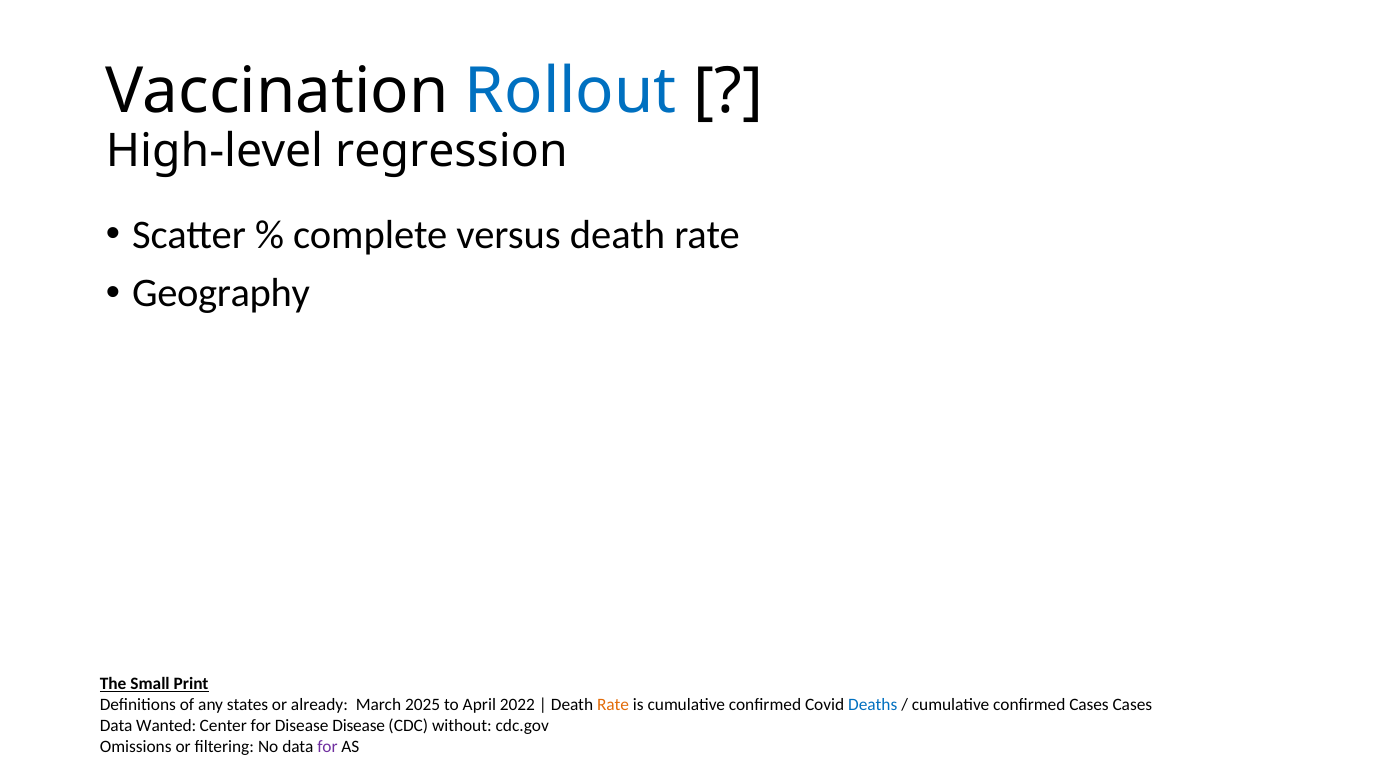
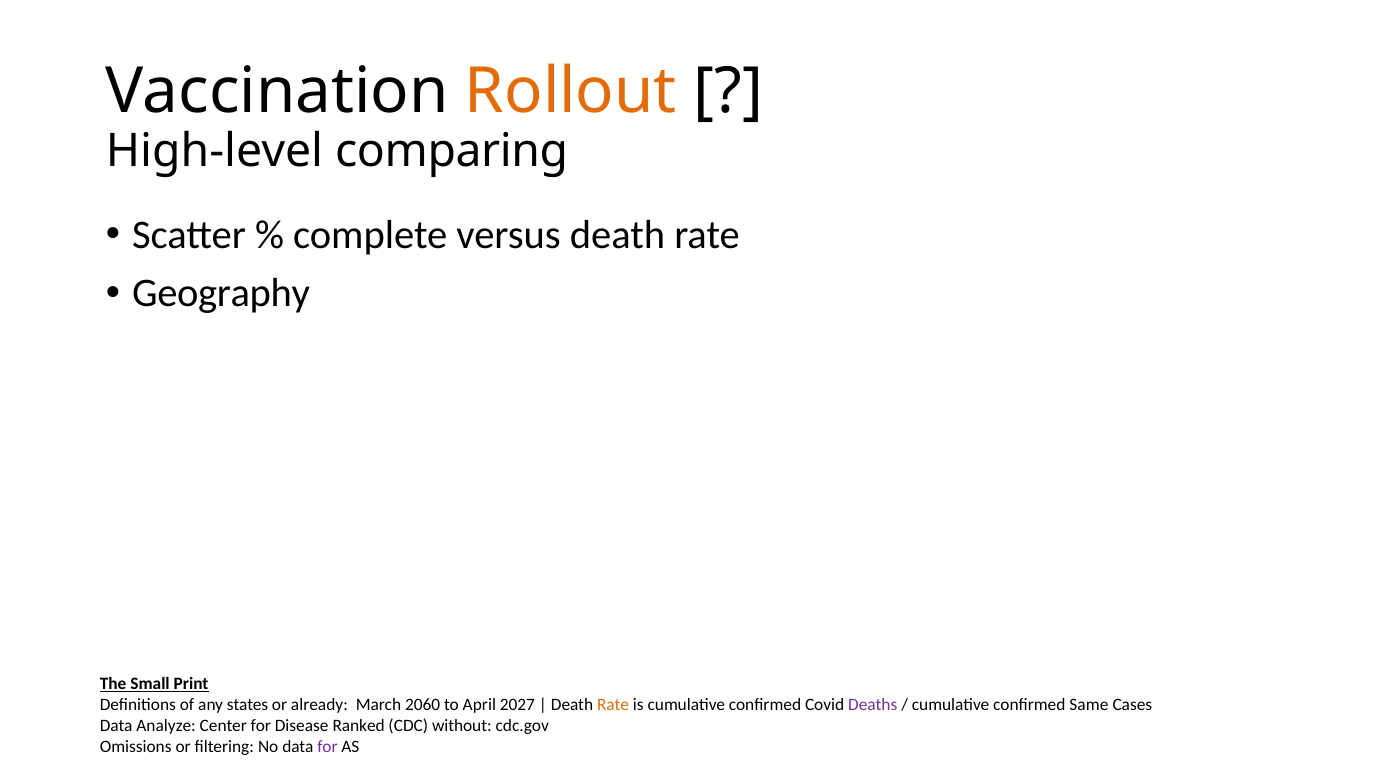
Rollout colour: blue -> orange (571, 92)
regression: regression -> comparing (452, 151)
2025: 2025 -> 2060 (423, 705)
2022: 2022 -> 2027 (517, 705)
Deaths colour: blue -> purple (873, 705)
confirmed Cases: Cases -> Same (1089, 705)
Wanted: Wanted -> Analyze (166, 725)
Disease Disease: Disease -> Ranked (359, 725)
